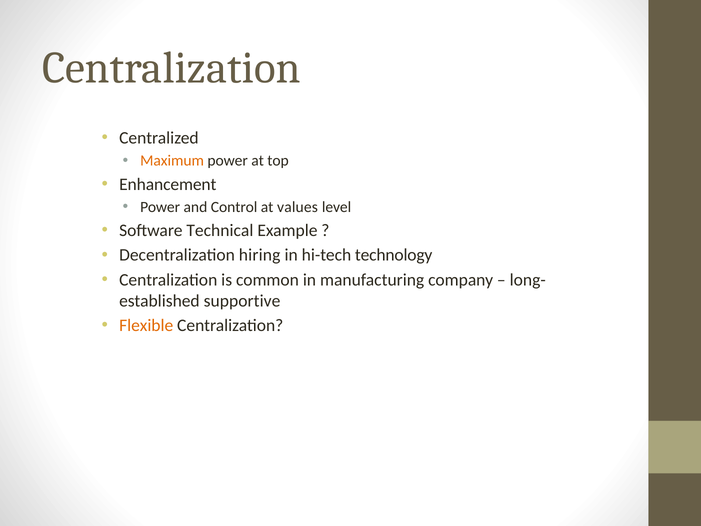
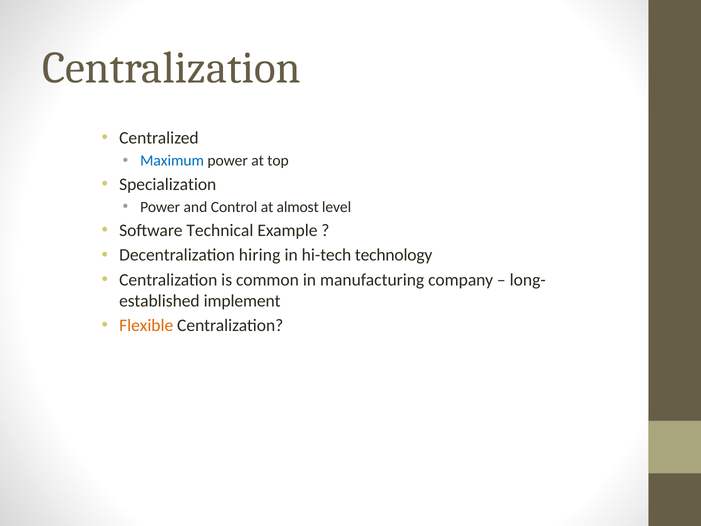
Maximum colour: orange -> blue (172, 161)
Enhancement: Enhancement -> Specialization (168, 184)
values: values -> almost (298, 207)
supportive: supportive -> implement (242, 301)
